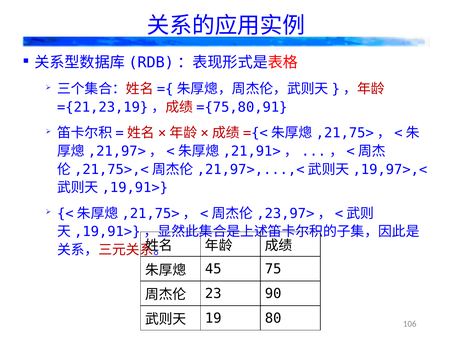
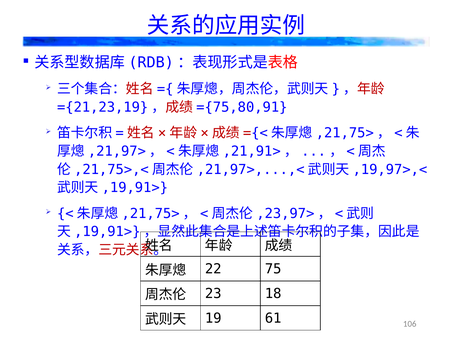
45: 45 -> 22 (213, 269)
90: 90 -> 18 (273, 294)
80: 80 -> 61 (273, 318)
